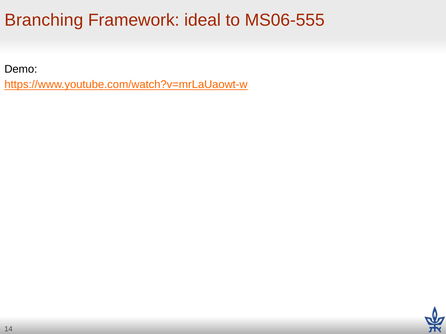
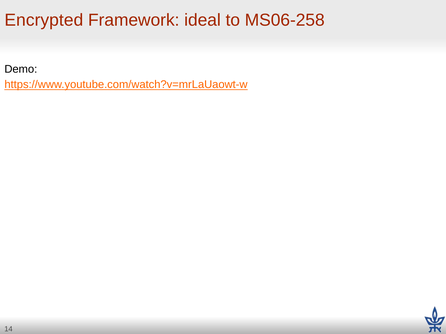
Branching: Branching -> Encrypted (44, 20)
MS06-555: MS06-555 -> MS06-258 (285, 20)
